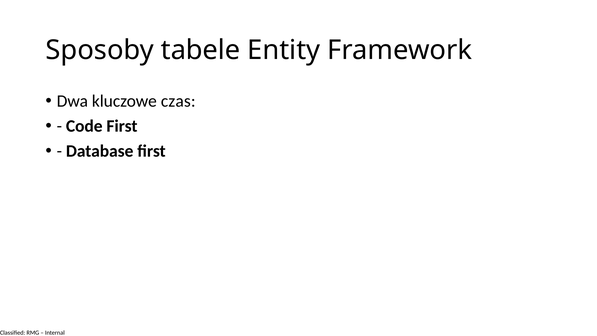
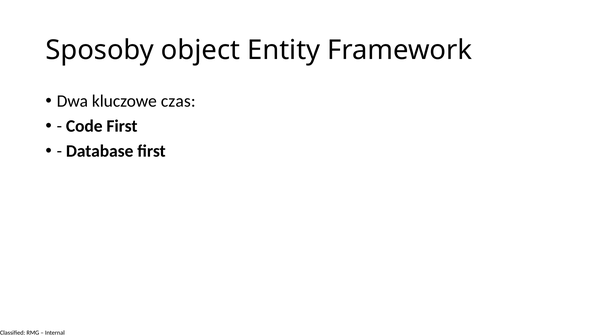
tabele: tabele -> object (201, 50)
